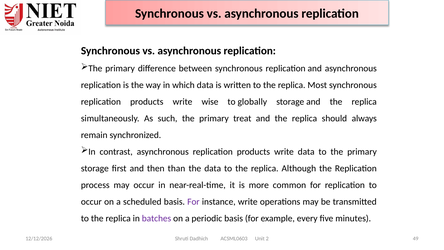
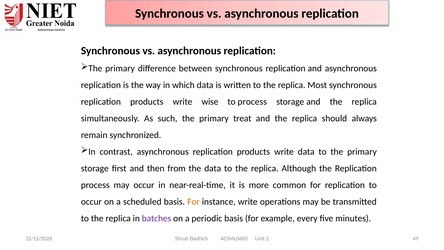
to globally: globally -> process (252, 102)
than: than -> from (177, 168)
For colour: purple -> orange (193, 202)
